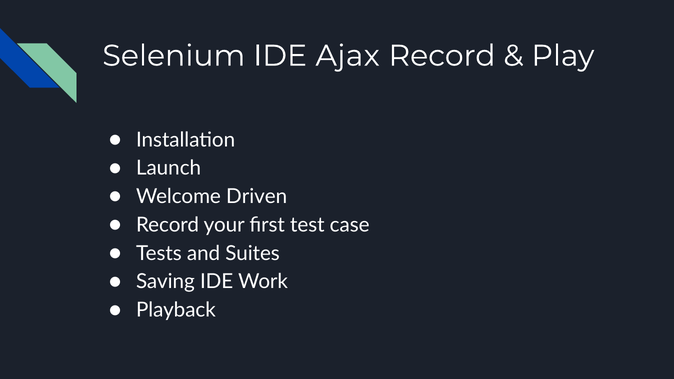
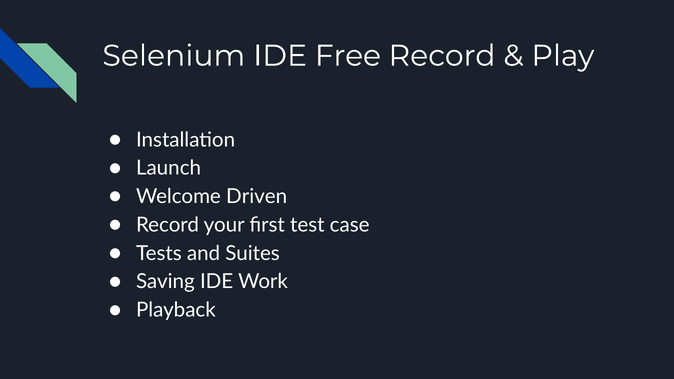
Ajax: Ajax -> Free (348, 56)
